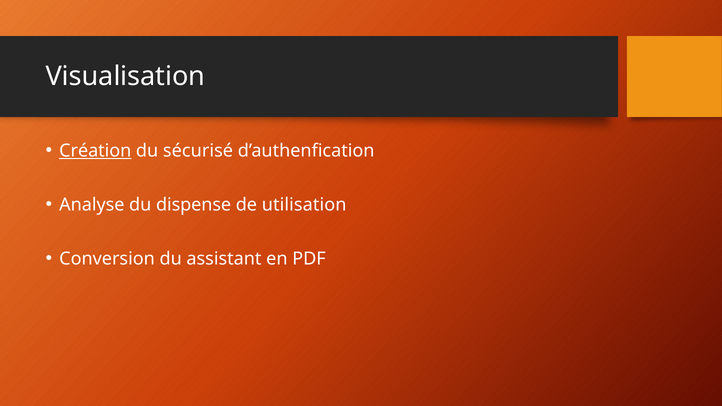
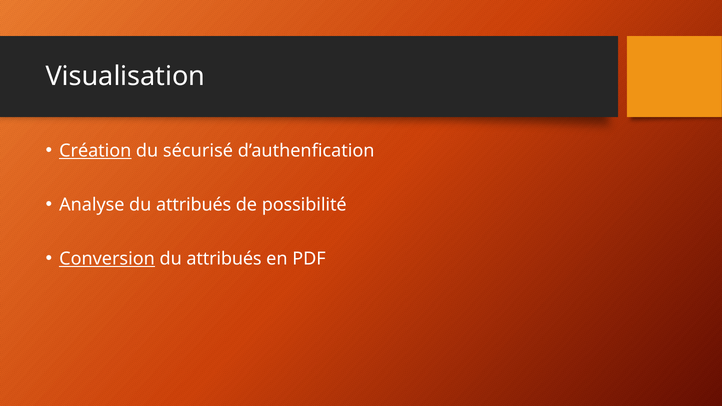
dispense: dispense -> attribués (194, 205)
utilisation: utilisation -> possibilité (304, 205)
Conversion underline: none -> present (107, 259)
assistant: assistant -> attribués (224, 259)
